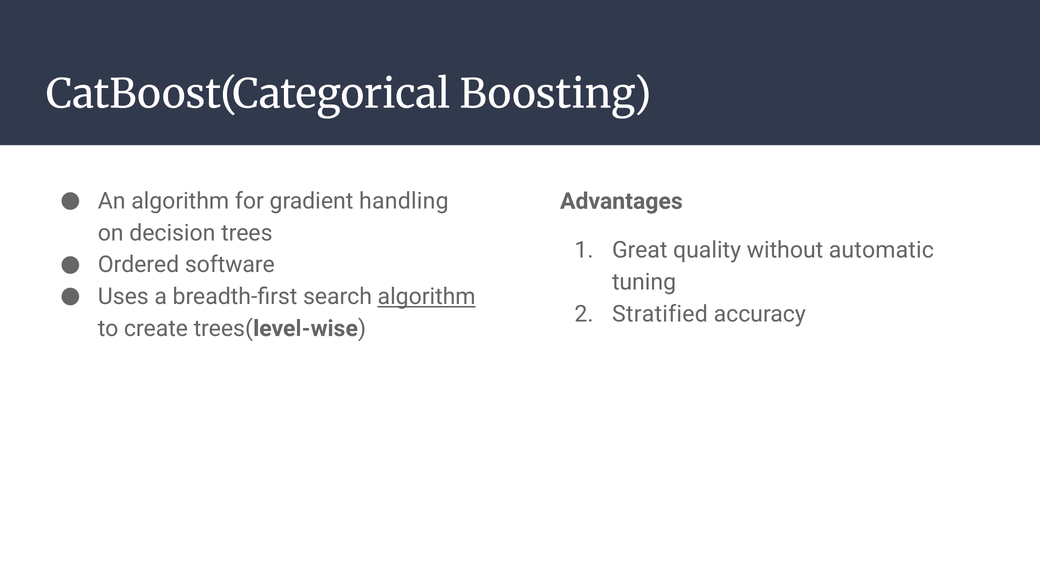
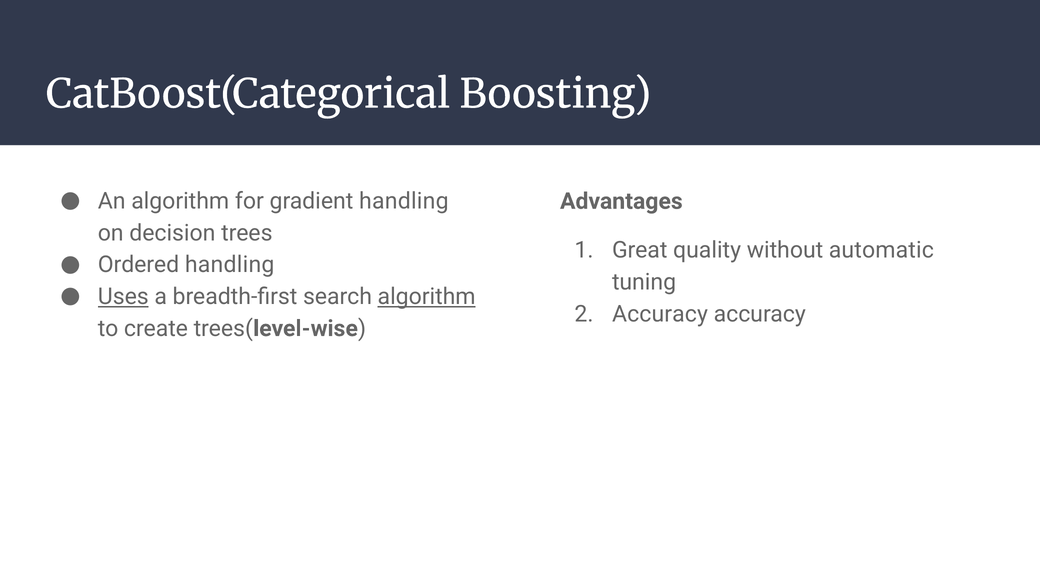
Ordered software: software -> handling (230, 265)
Uses underline: none -> present (123, 297)
Stratified: Stratified -> Accuracy (660, 314)
